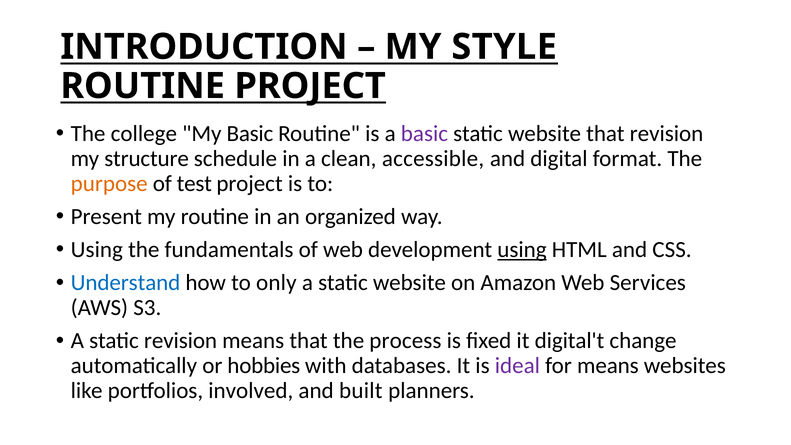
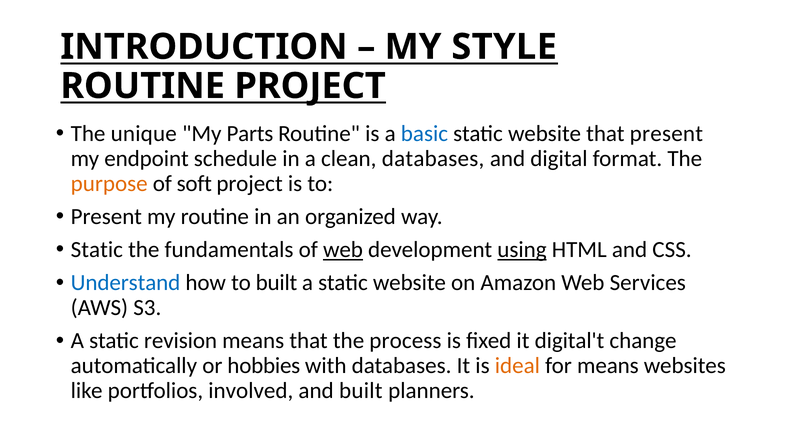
college: college -> unique (144, 134)
My Basic: Basic -> Parts (250, 134)
basic colour: purple -> blue (424, 134)
that revision: revision -> present (666, 134)
structure: structure -> endpoint (147, 159)
clean accessible: accessible -> databases (433, 159)
test: test -> soft (194, 183)
Using: Using -> Static (97, 250)
web underline: none -> present (343, 250)
to only: only -> built (277, 283)
ideal colour: purple -> orange (517, 366)
